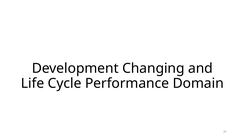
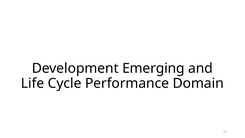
Changing: Changing -> Emerging (153, 68)
